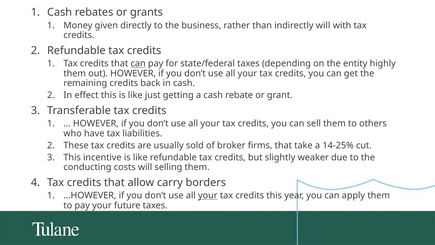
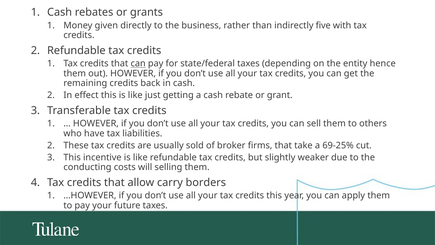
indirectly will: will -> five (323, 25)
highly: highly -> hence (383, 63)
14-25%: 14-25% -> 69-25% (338, 145)
your underline: present -> none (208, 195)
